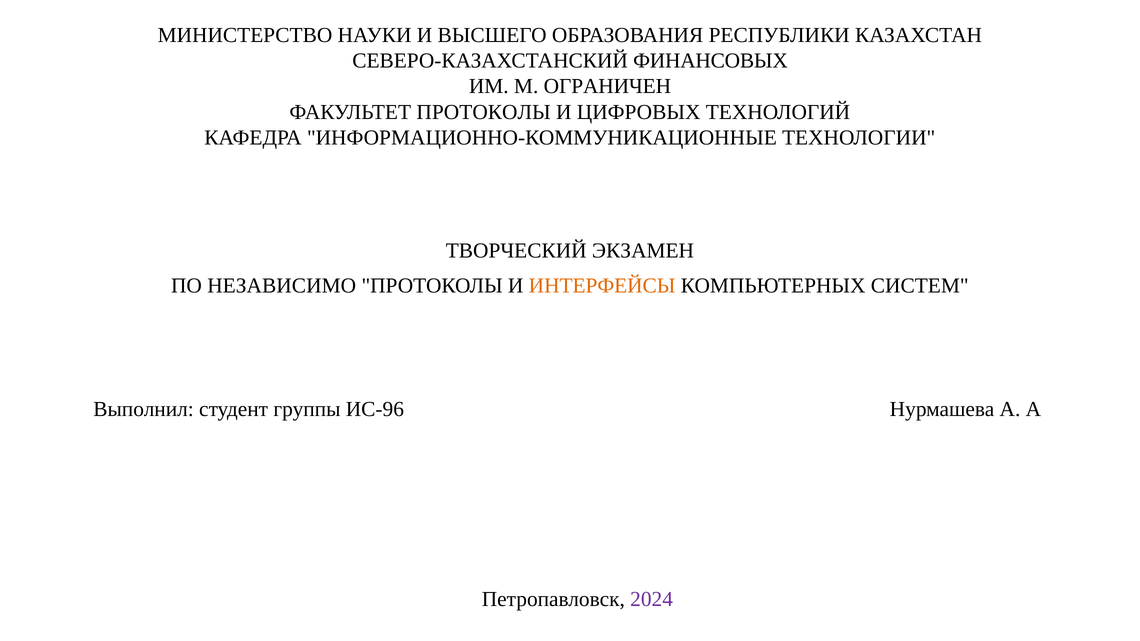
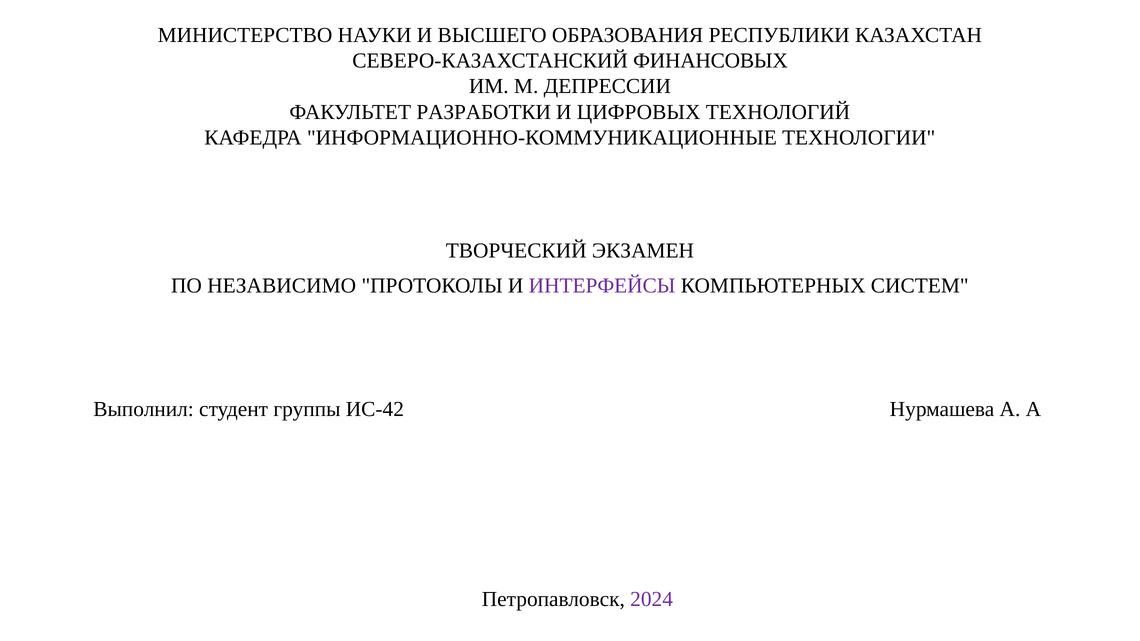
ОГРАНИЧЕН: ОГРАНИЧЕН -> ДЕПРЕССИИ (607, 86)
ФАКУЛЬТЕТ ПРОТОКОЛЫ: ПРОТОКОЛЫ -> РАЗРАБОТКИ (484, 112)
ИНТЕРФЕЙСЫ colour: orange -> purple (602, 286)
ИС-96: ИС-96 -> ИС-42 (375, 409)
